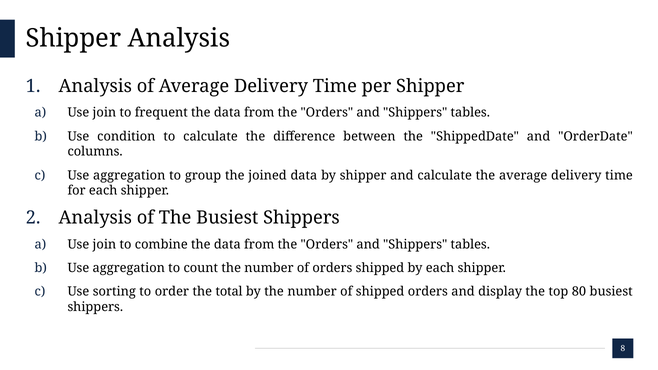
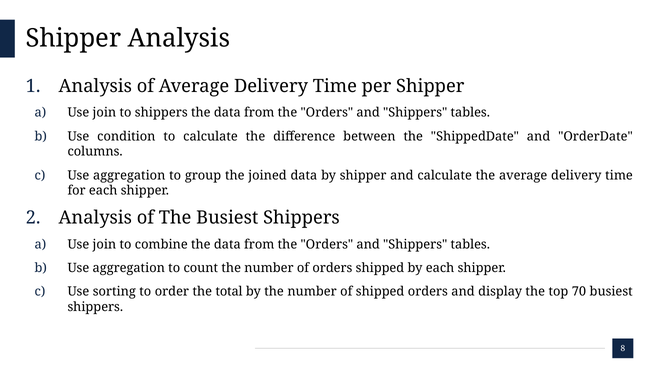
to frequent: frequent -> shippers (161, 113)
80: 80 -> 70 (579, 292)
